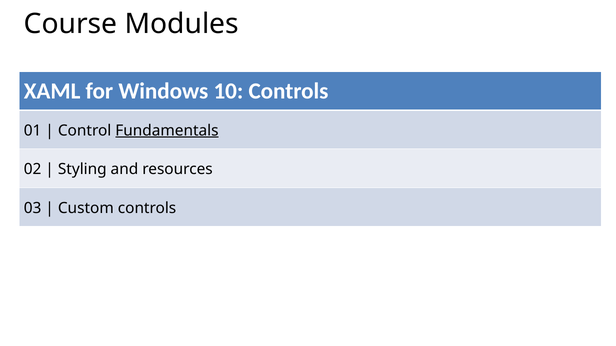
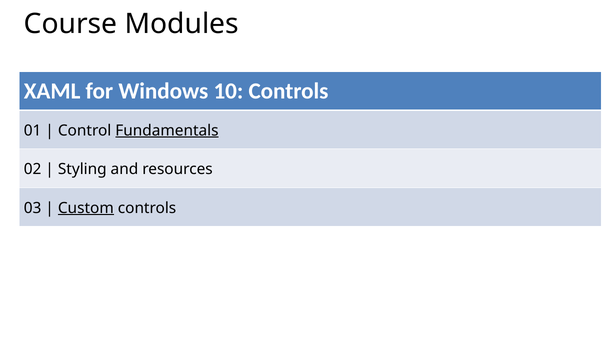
Custom underline: none -> present (86, 208)
